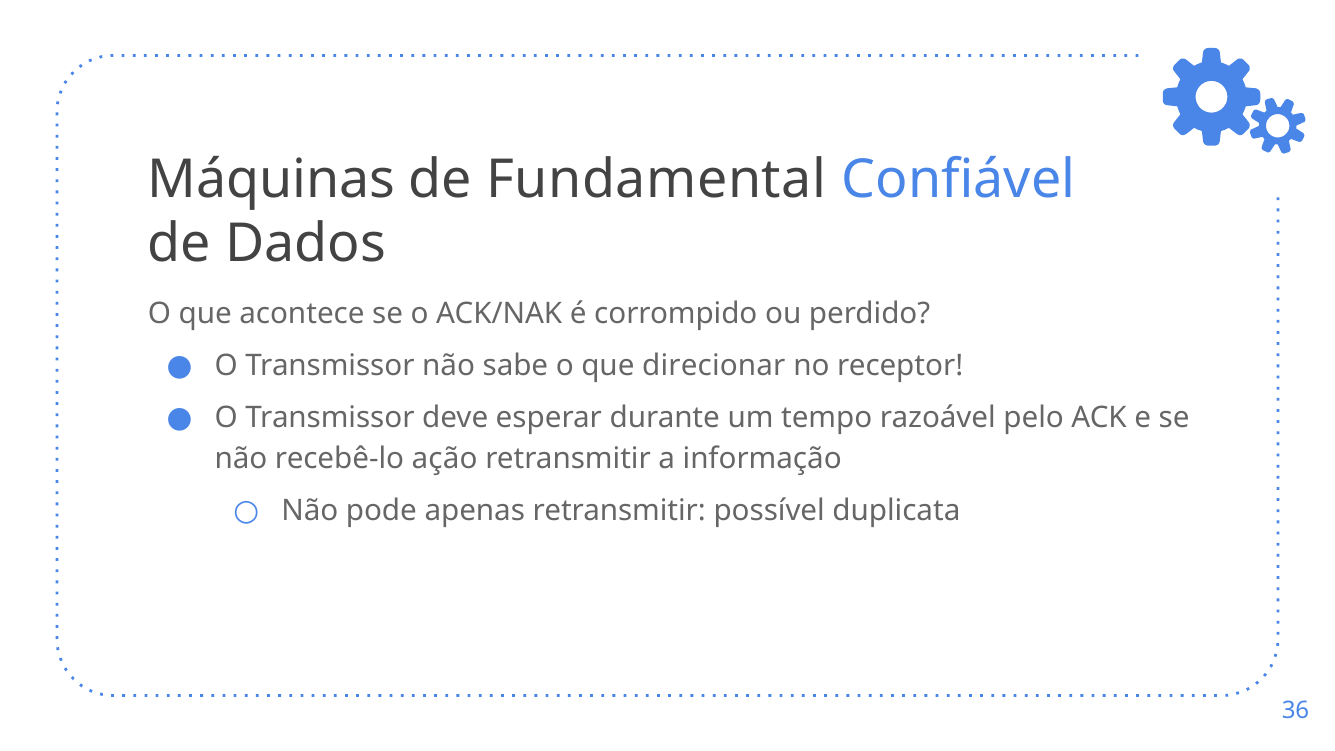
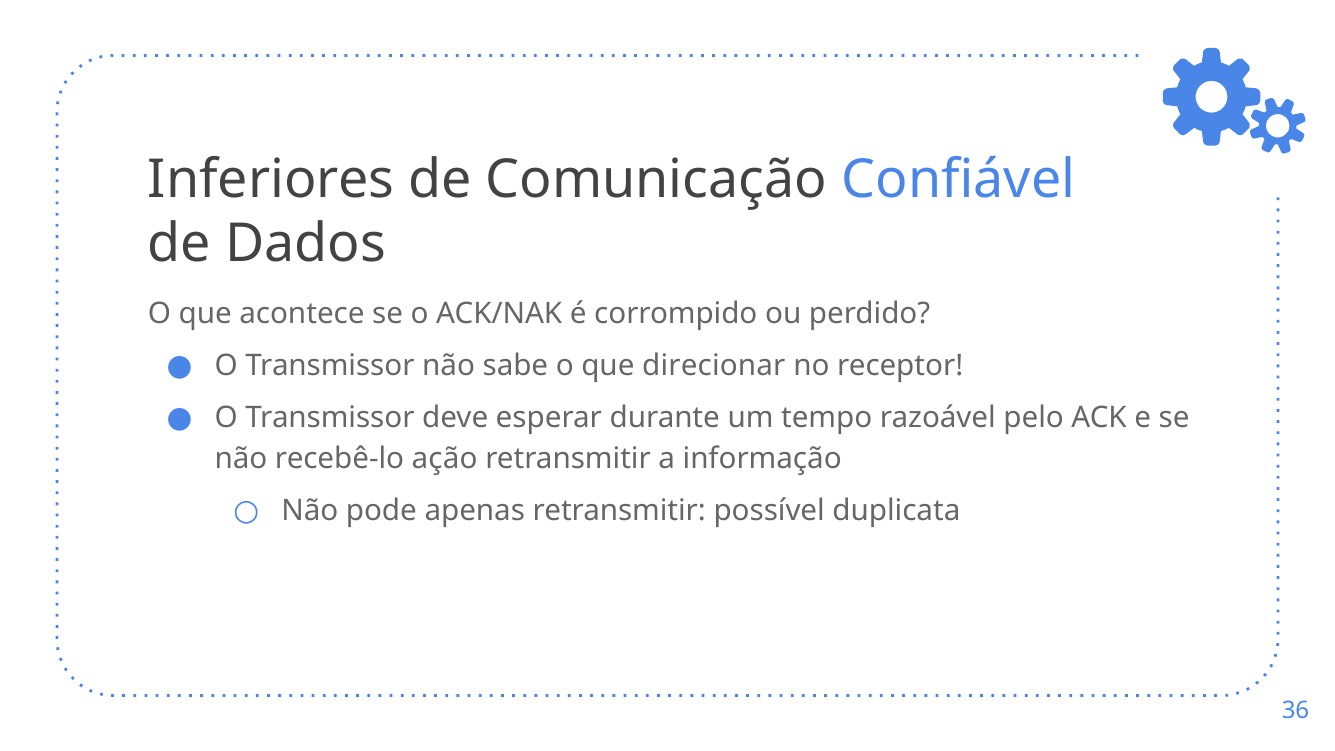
Máquinas: Máquinas -> Inferiores (271, 180)
Fundamental: Fundamental -> Comunicação (657, 180)
